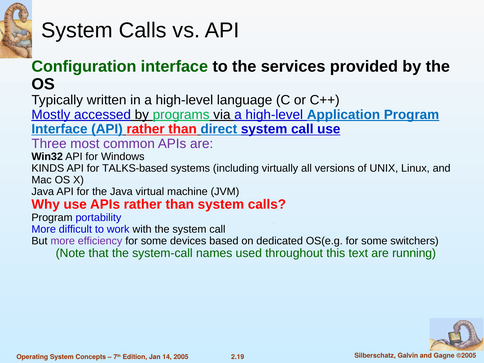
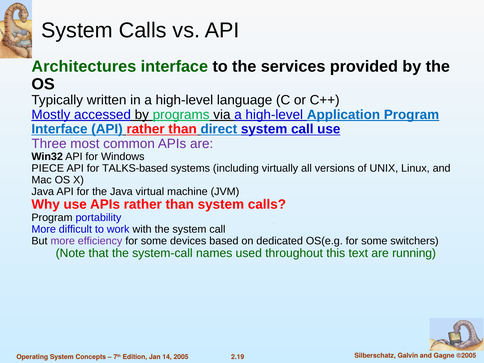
Configuration: Configuration -> Architectures (84, 67)
KINDS: KINDS -> PIECE (48, 168)
